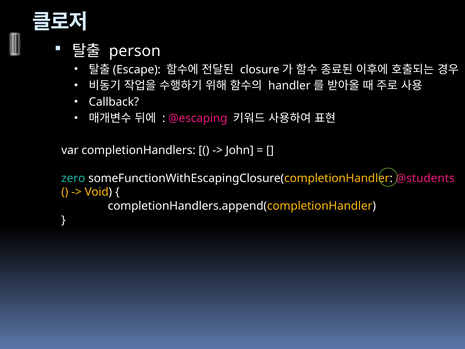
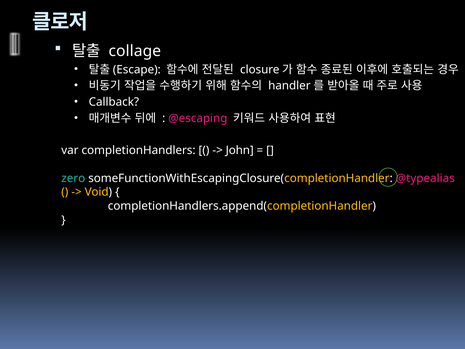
person: person -> collage (135, 51)
@students: @students -> @typealias (425, 178)
